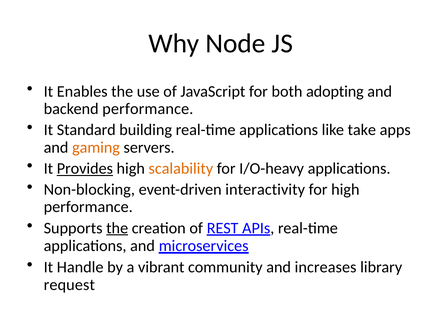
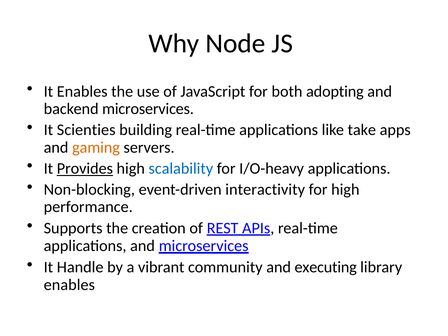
backend performance: performance -> microservices (148, 109)
Standard: Standard -> Scienties (86, 130)
scalability colour: orange -> blue (181, 168)
the underline: present -> none (117, 228)
increases: increases -> executing (326, 267)
request: request -> enables (69, 285)
